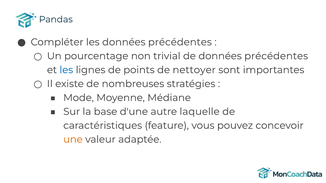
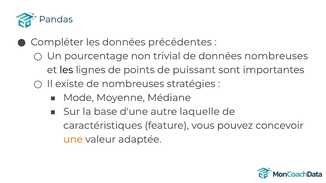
de données précédentes: précédentes -> nombreuses (276, 56)
les colour: blue -> black (66, 70)
nettoyer: nettoyer -> puissant (194, 70)
